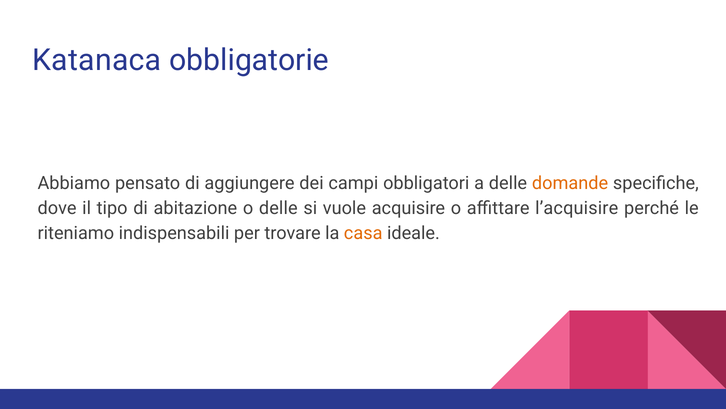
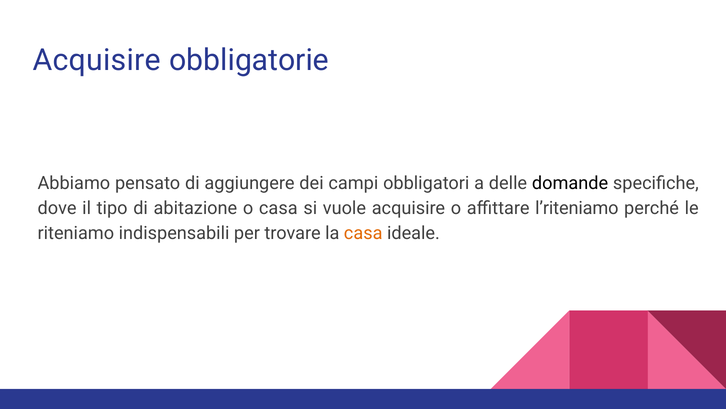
Katanaca: Katanaca -> Acquisire (97, 60)
domande colour: orange -> black (570, 183)
o delle: delle -> casa (278, 208)
l’acquisire: l’acquisire -> l’riteniamo (577, 208)
